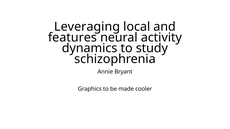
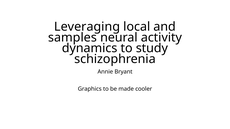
features: features -> samples (72, 38)
